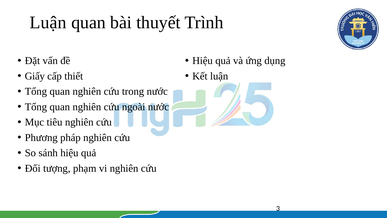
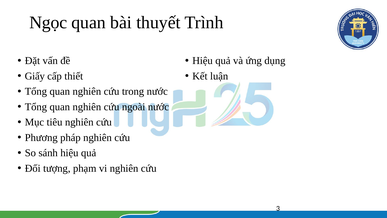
Luận: Luận -> Ngọc (48, 22)
